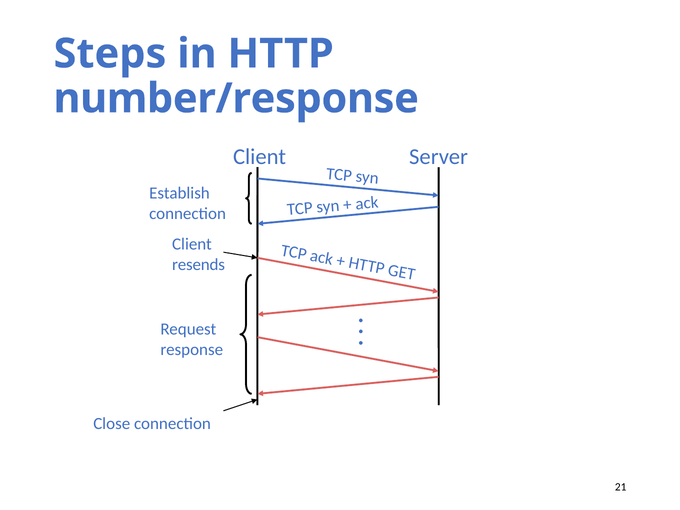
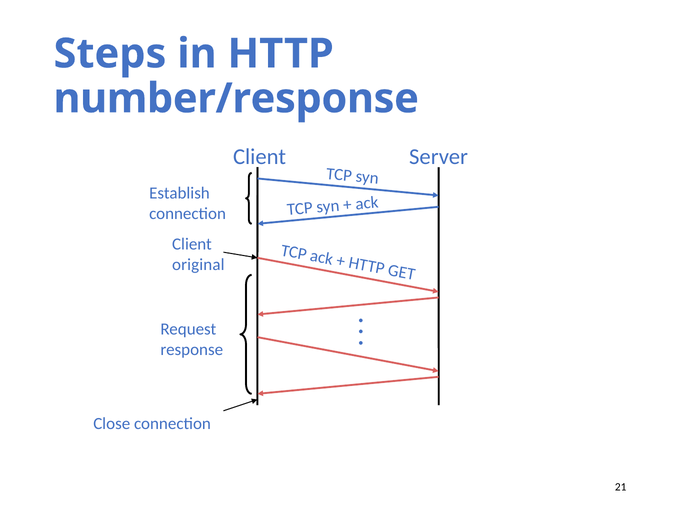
resends: resends -> original (198, 265)
